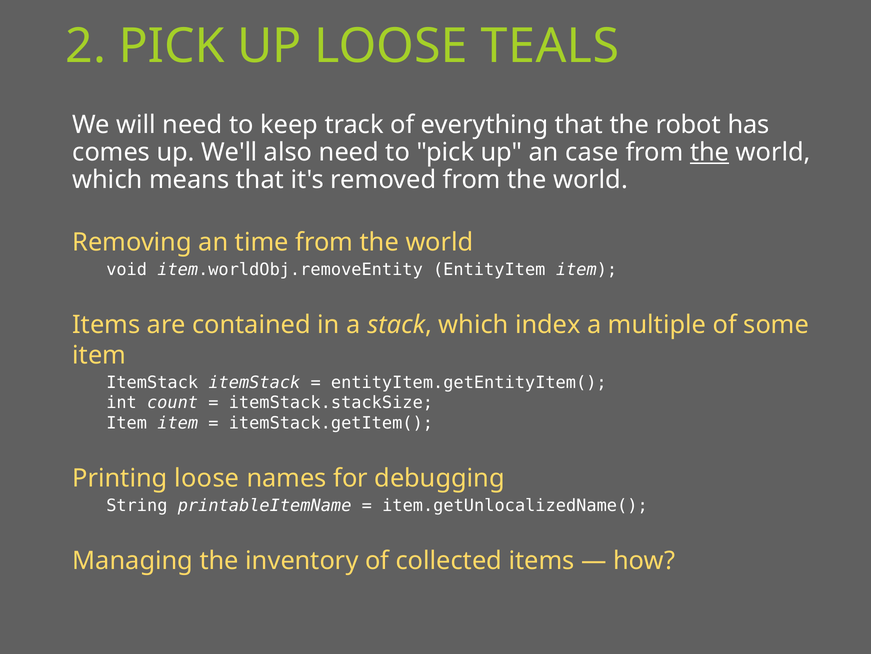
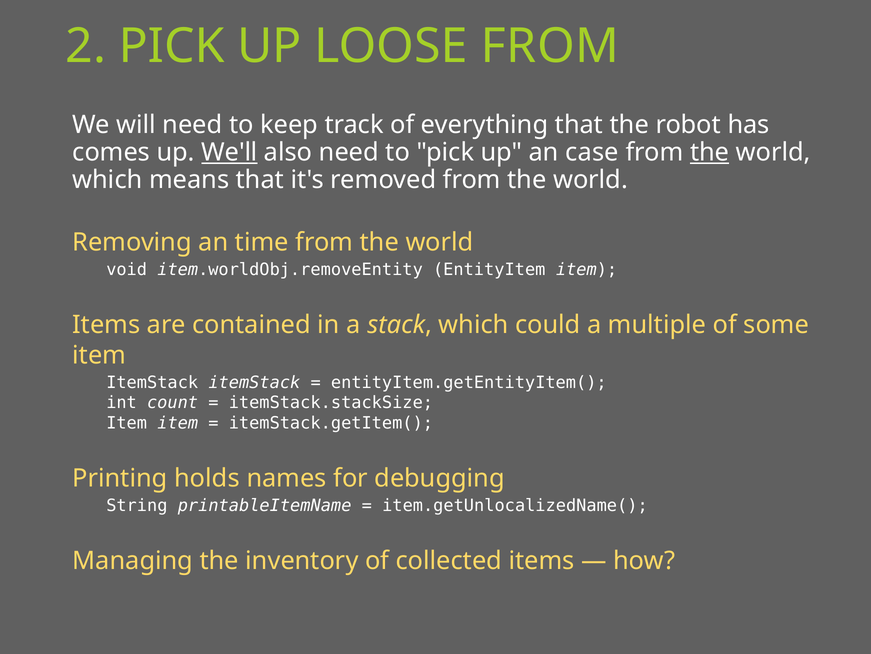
LOOSE TEALS: TEALS -> FROM (550, 46)
We'll underline: none -> present (229, 152)
index: index -> could (548, 324)
Printing loose: loose -> holds (207, 478)
